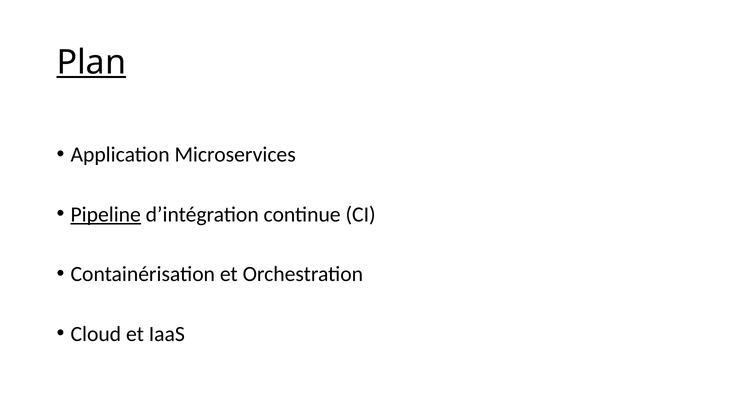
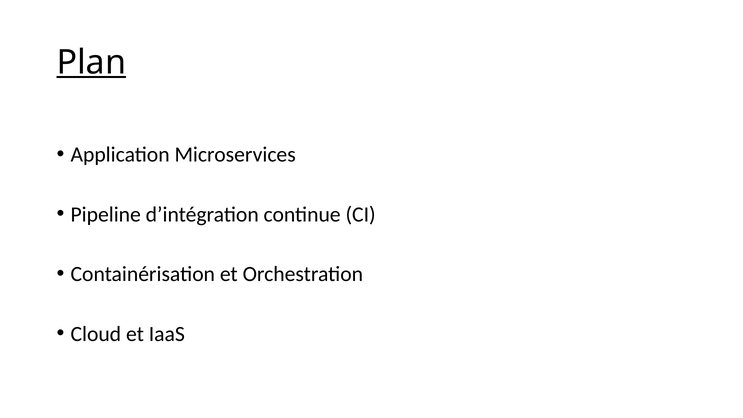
Pipeline underline: present -> none (106, 214)
